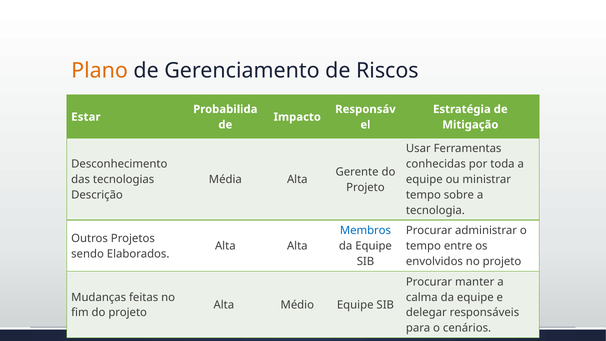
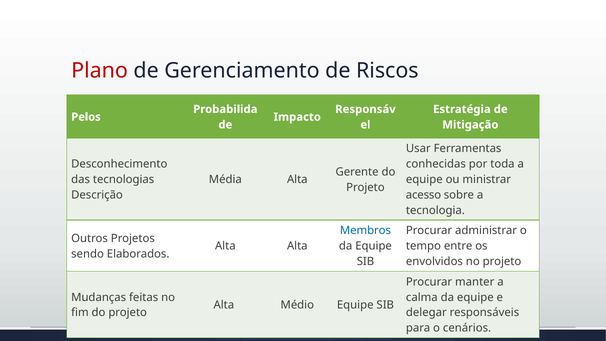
Plano colour: orange -> red (100, 71)
Estar: Estar -> Pelos (86, 117)
tempo: tempo -> acesso (423, 195)
